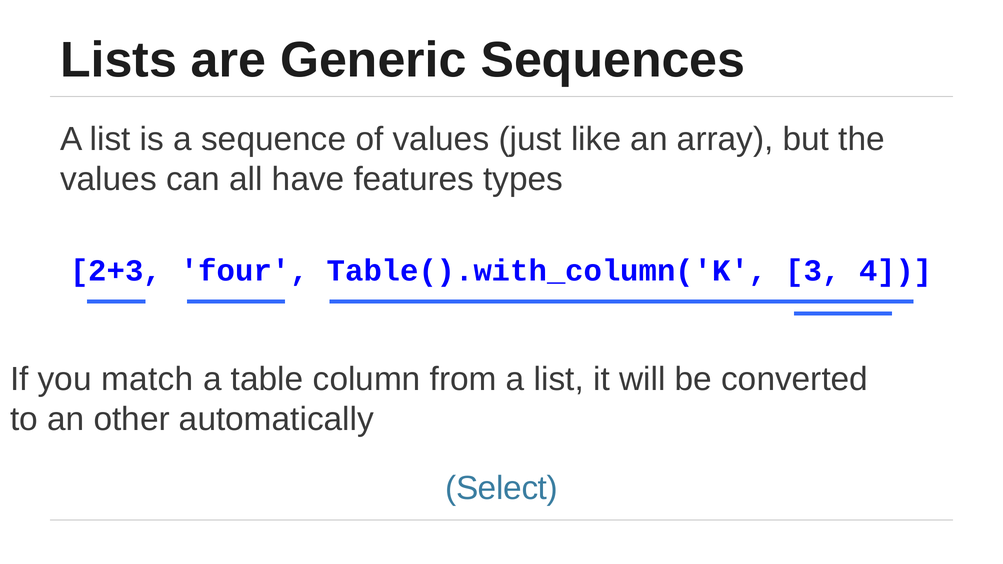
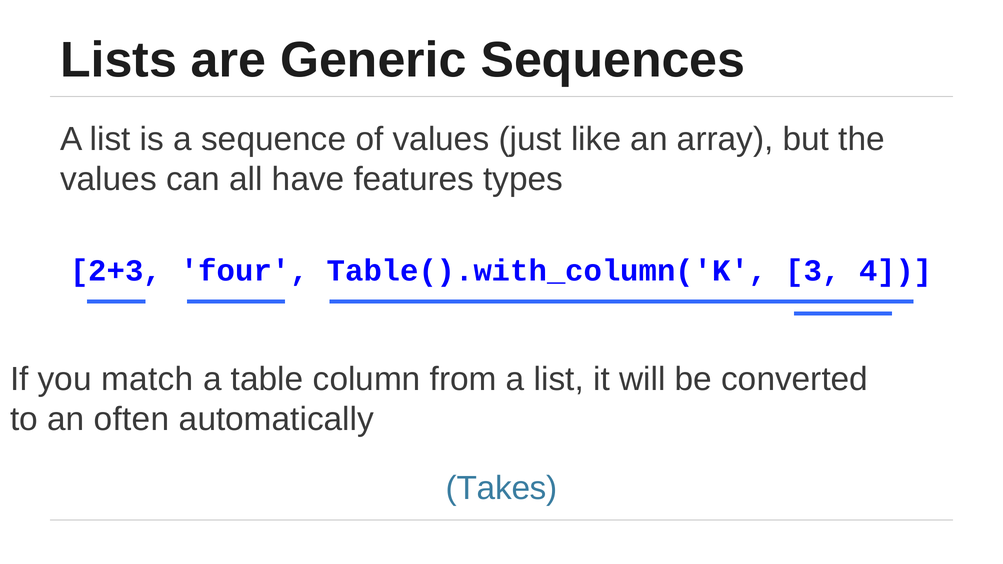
other: other -> often (132, 420)
Select: Select -> Takes (502, 489)
